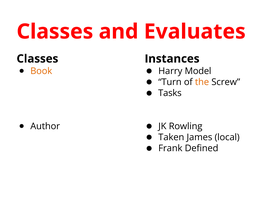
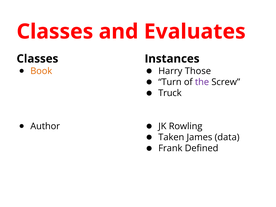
Model: Model -> Those (198, 71)
the colour: orange -> purple (202, 82)
Tasks: Tasks -> Truck (170, 93)
local: local -> data (227, 137)
